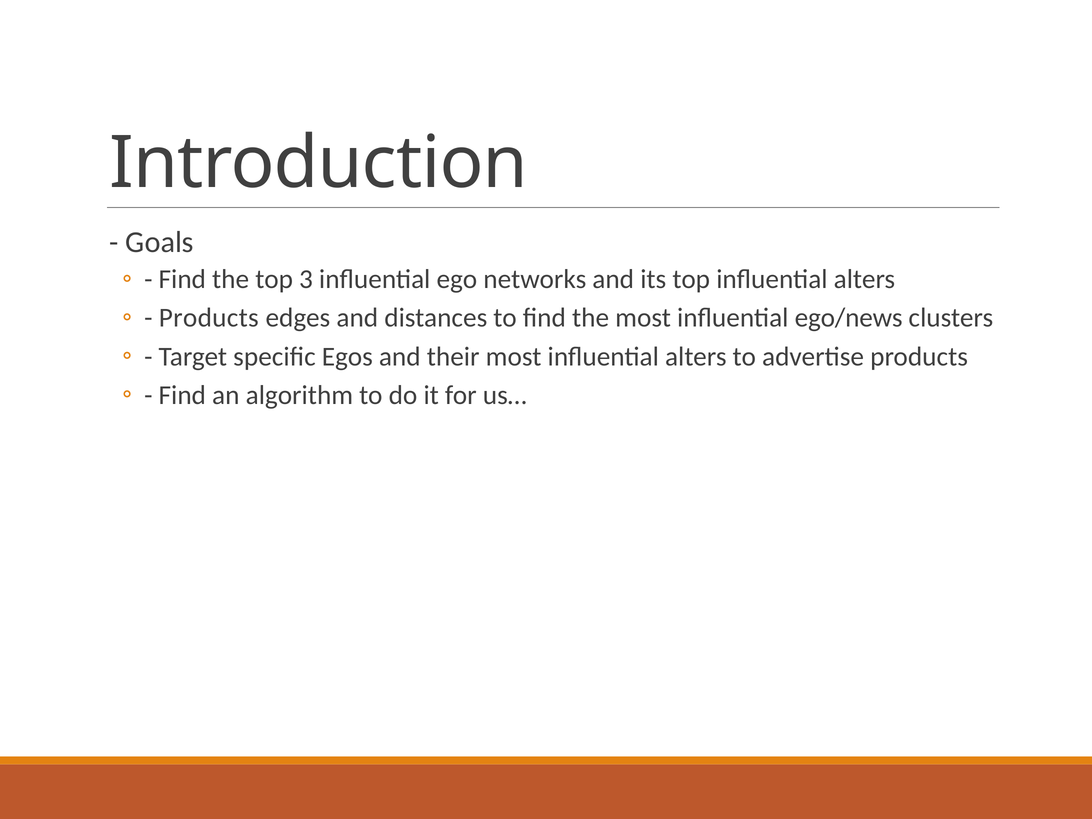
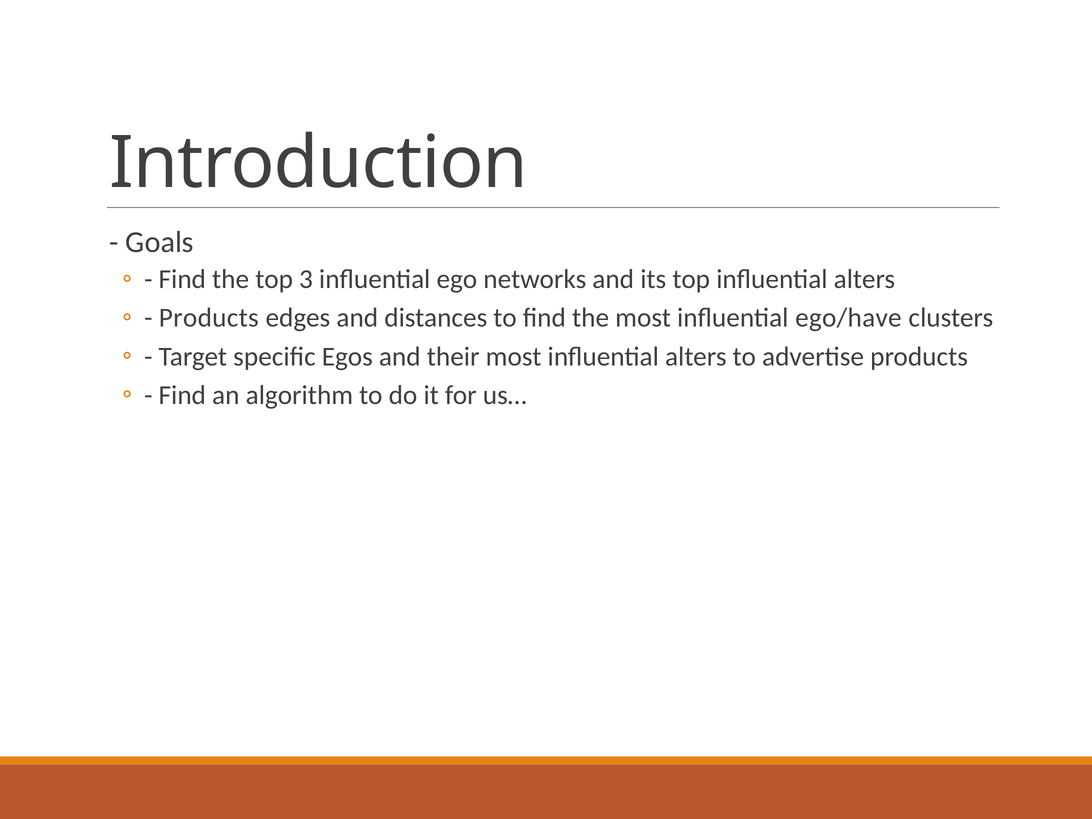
ego/news: ego/news -> ego/have (848, 318)
